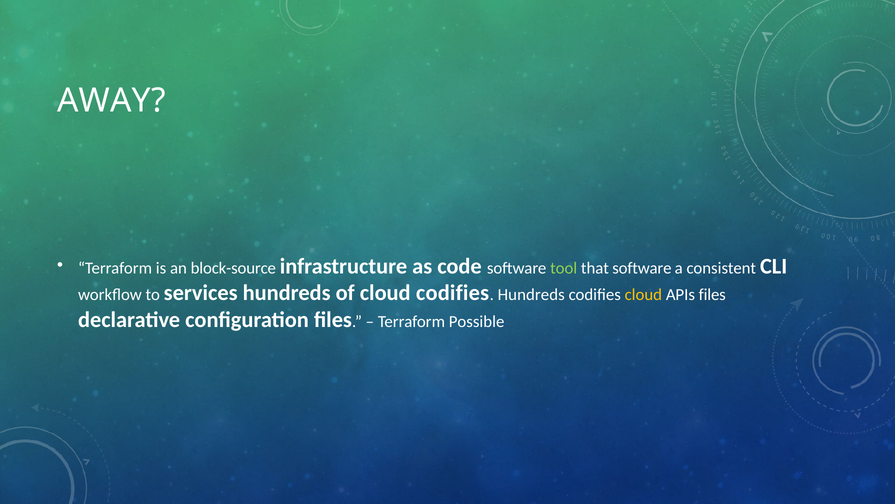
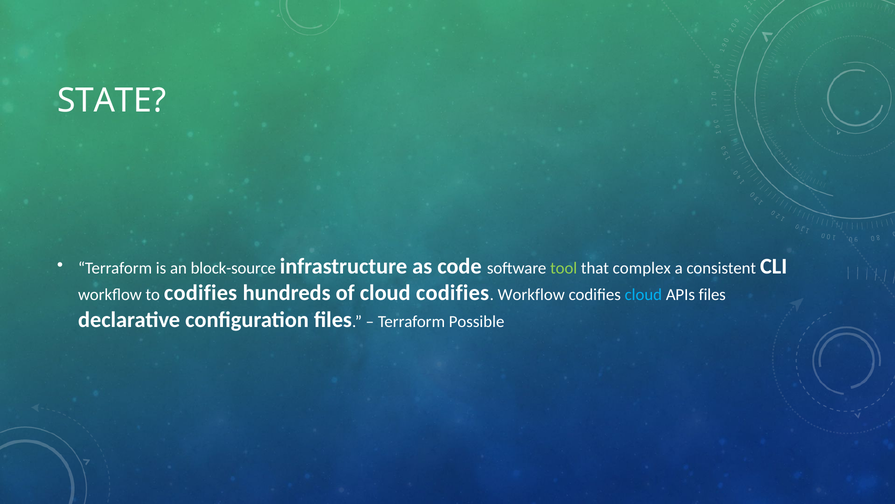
AWAY: AWAY -> STATE (112, 101)
that software: software -> complex (642, 268)
to services: services -> codifies (201, 293)
Hundreds: Hundreds -> Workflow (531, 295)
cloud colour: yellow -> light blue (643, 295)
